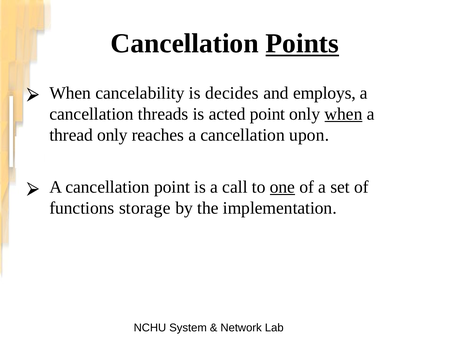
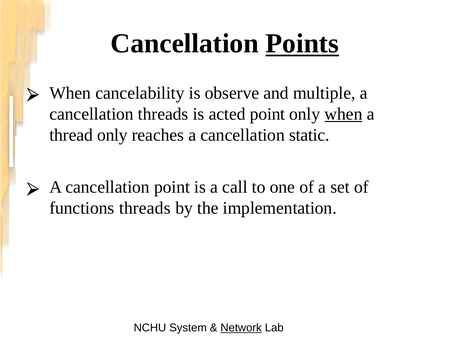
decides: decides -> observe (232, 93)
employs: employs -> multiple (324, 93)
upon: upon -> static (309, 135)
one underline: present -> none (282, 187)
functions storage: storage -> threads (145, 208)
Network underline: none -> present (241, 327)
